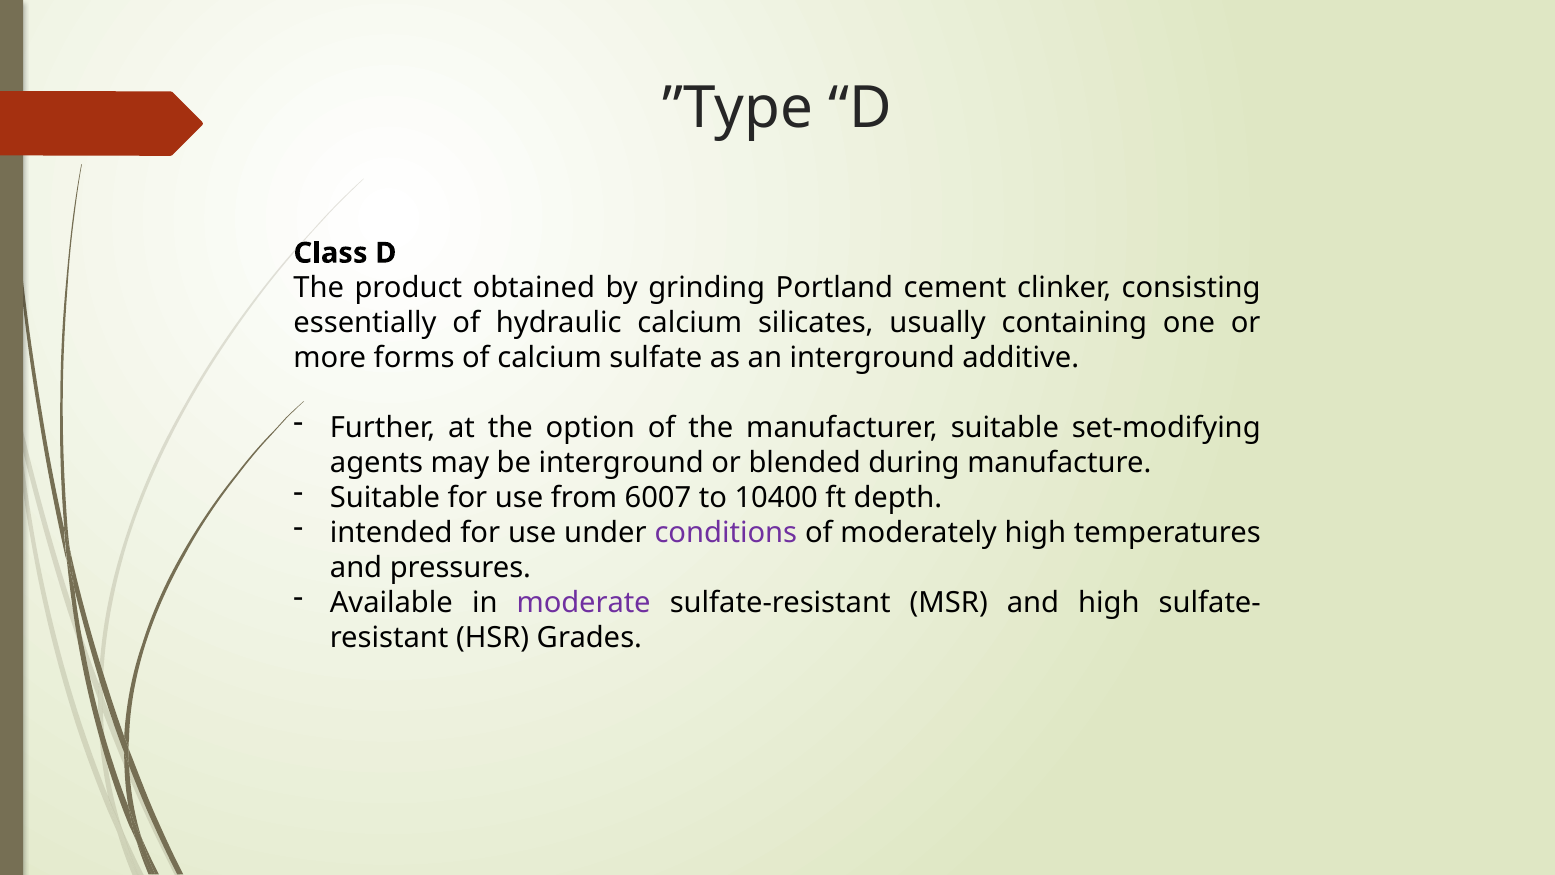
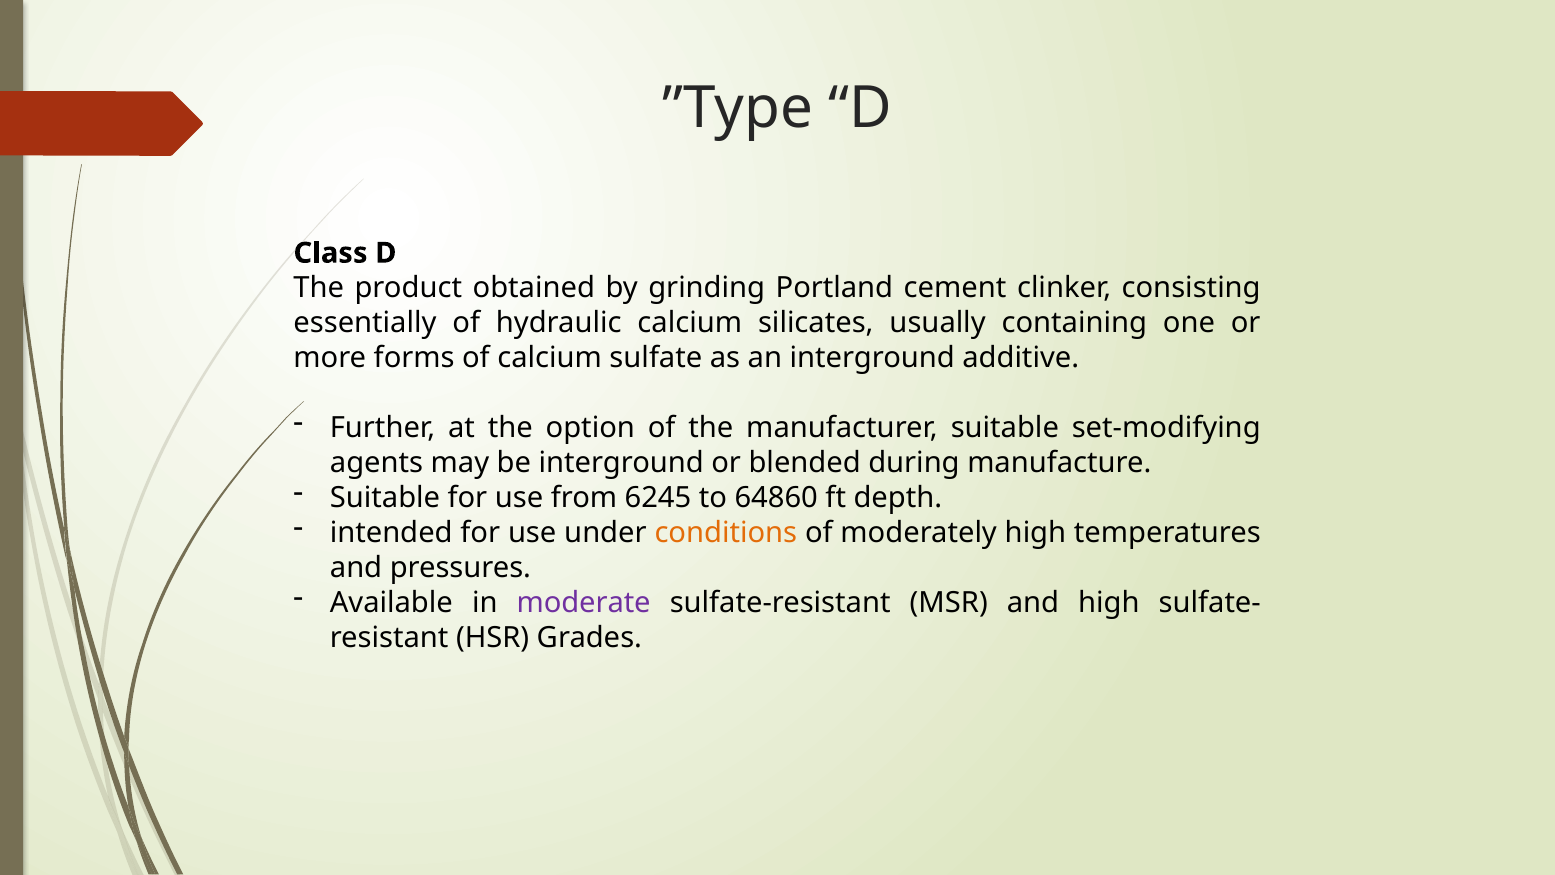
6007: 6007 -> 6245 (658, 498)
10400: 10400 -> 64860 (776, 498)
conditions colour: purple -> orange (726, 533)
